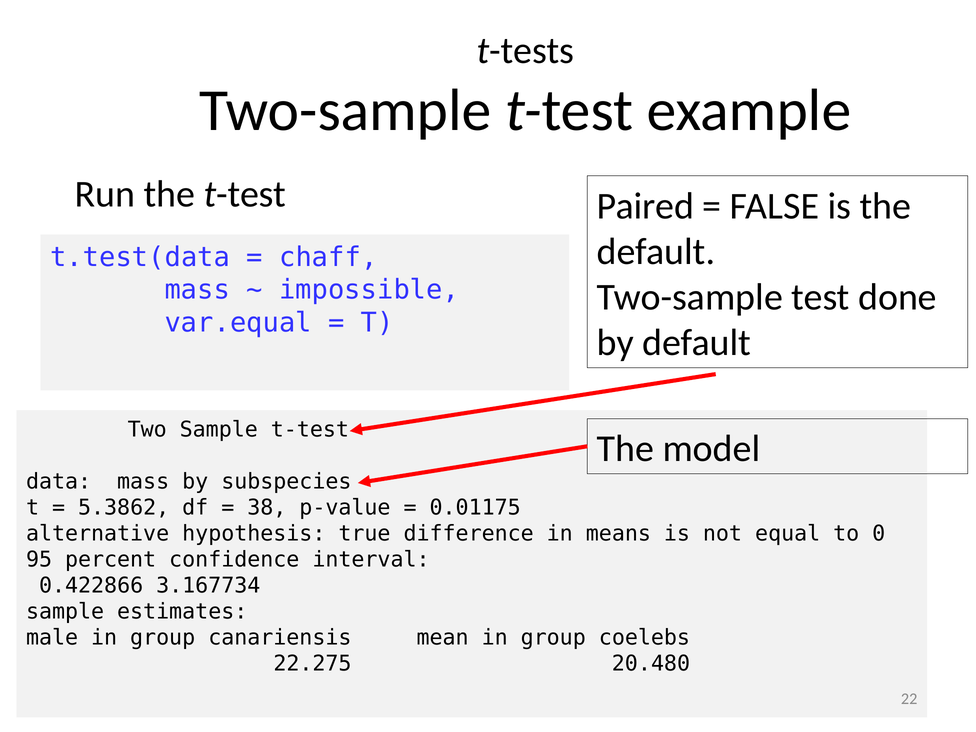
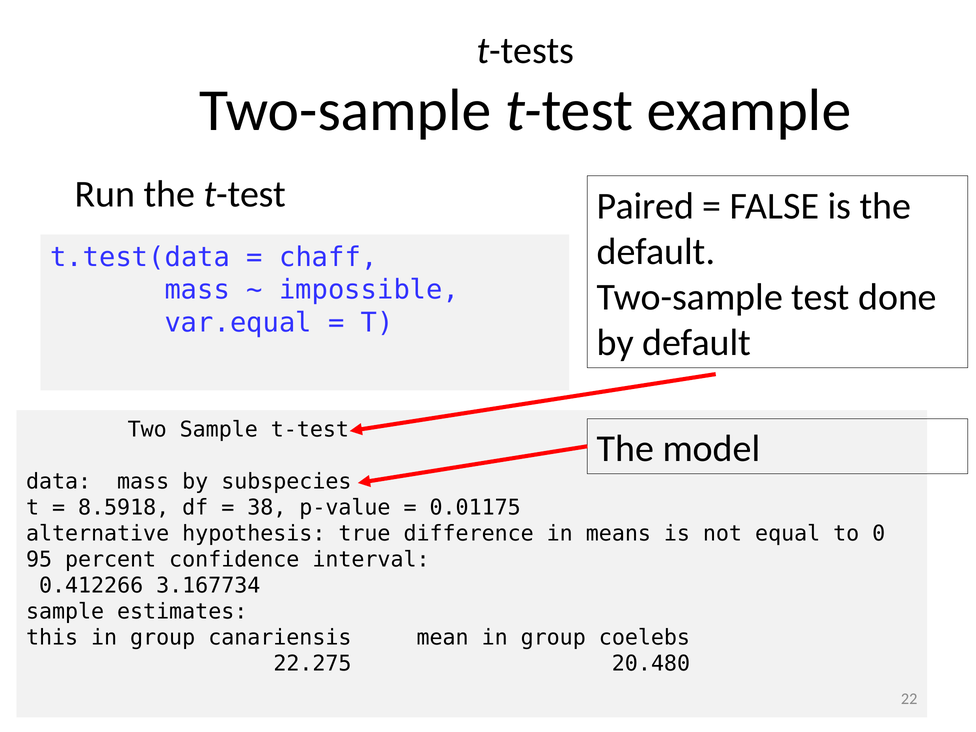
5.3862: 5.3862 -> 8.5918 (124, 508)
0.422866: 0.422866 -> 0.412266 (91, 586)
male: male -> this (52, 638)
